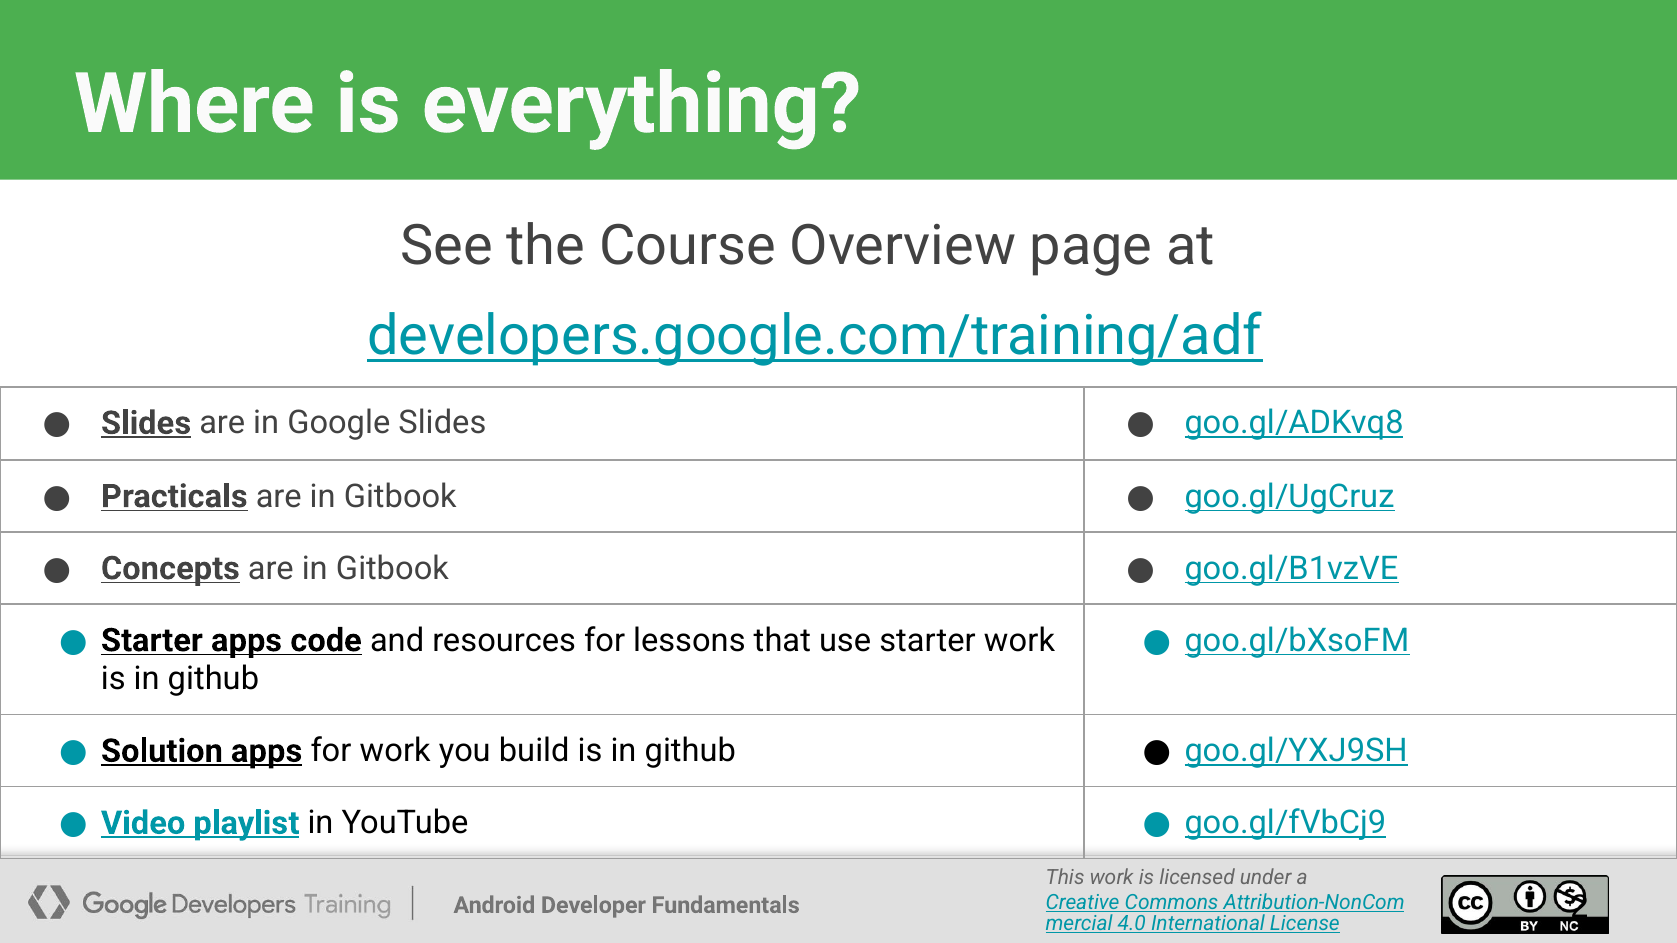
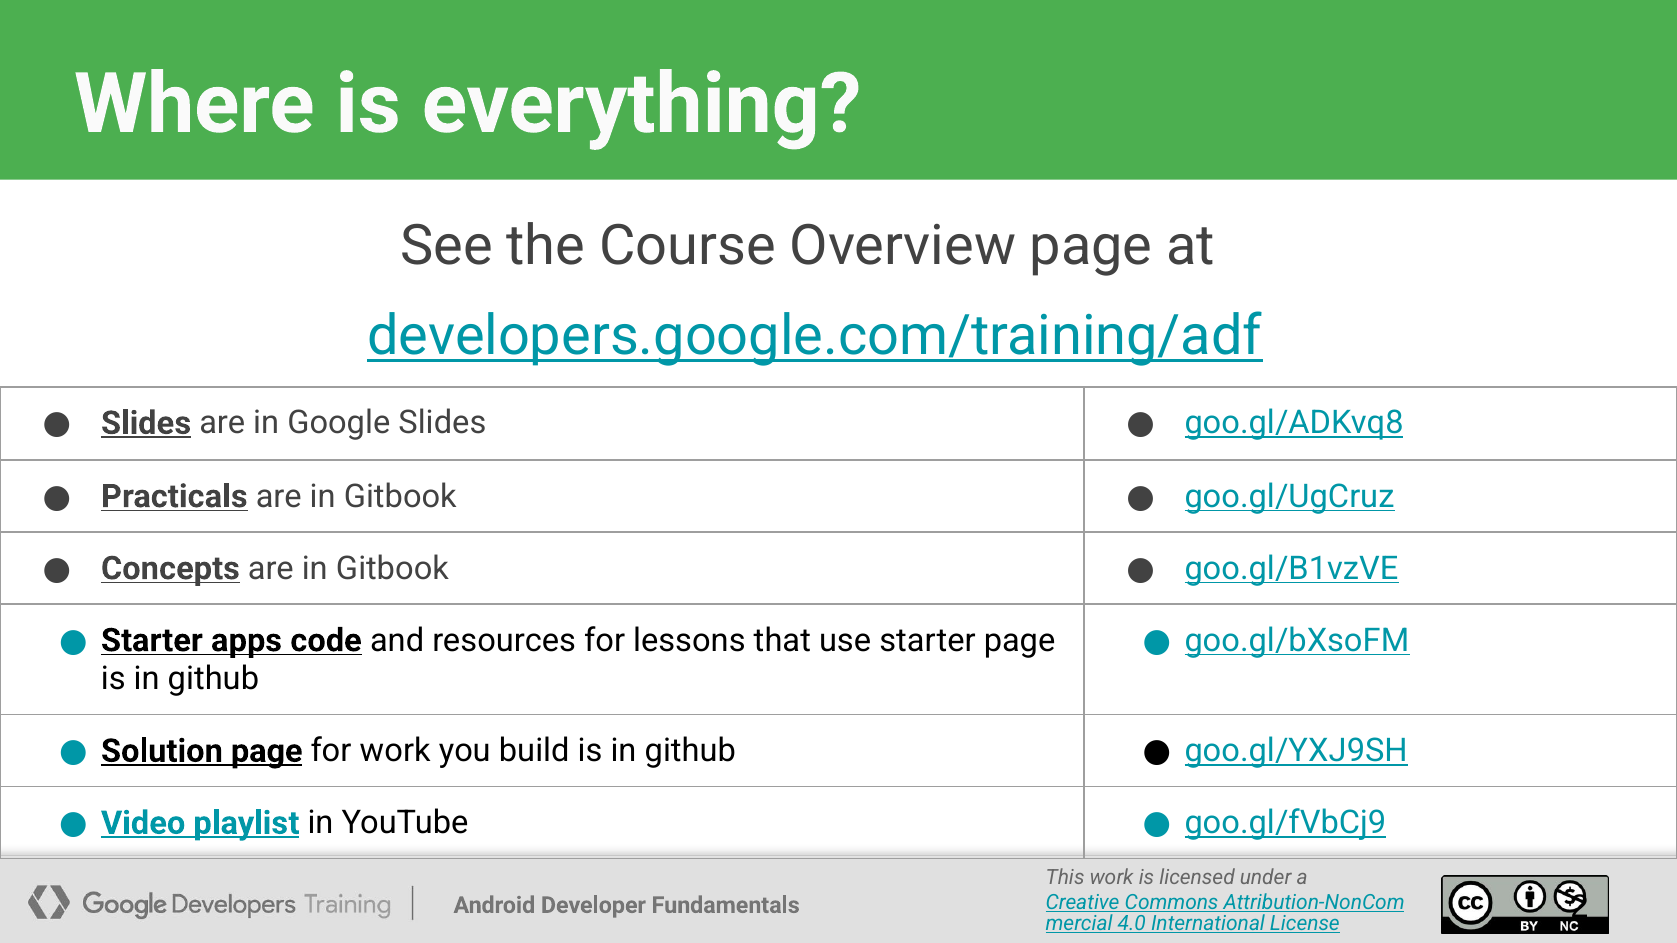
starter work: work -> page (1020, 641)
Solution apps: apps -> page (267, 751)
